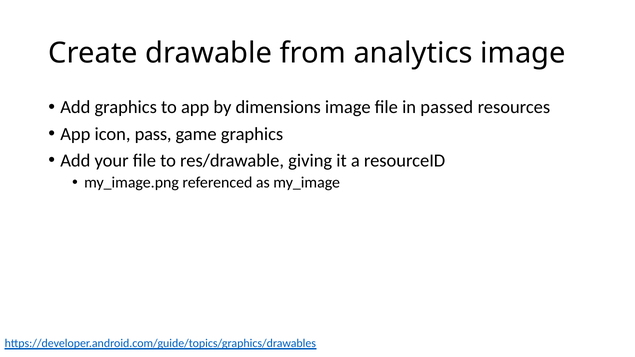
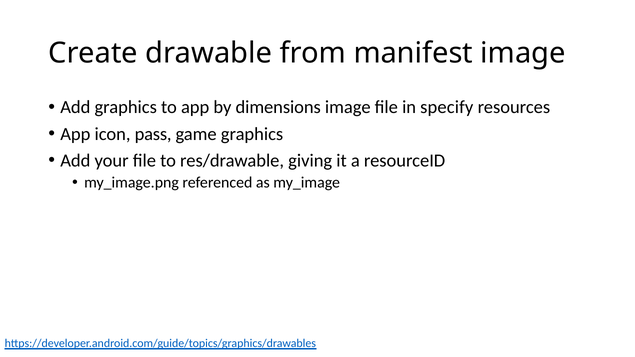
analytics: analytics -> manifest (413, 53)
passed: passed -> specify (447, 107)
